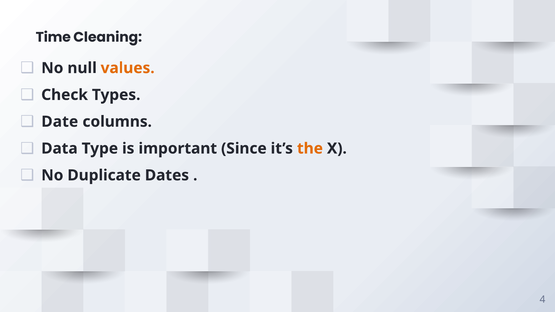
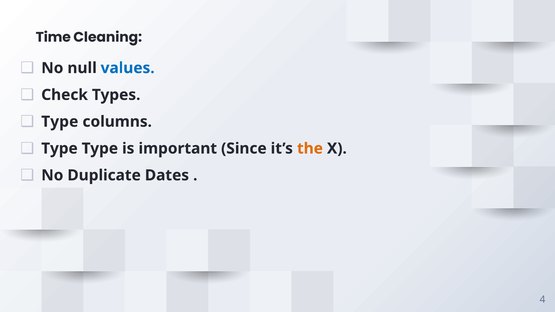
values colour: orange -> blue (128, 68)
Date: Date -> Type (60, 122)
Data: Data -> Type (59, 149)
